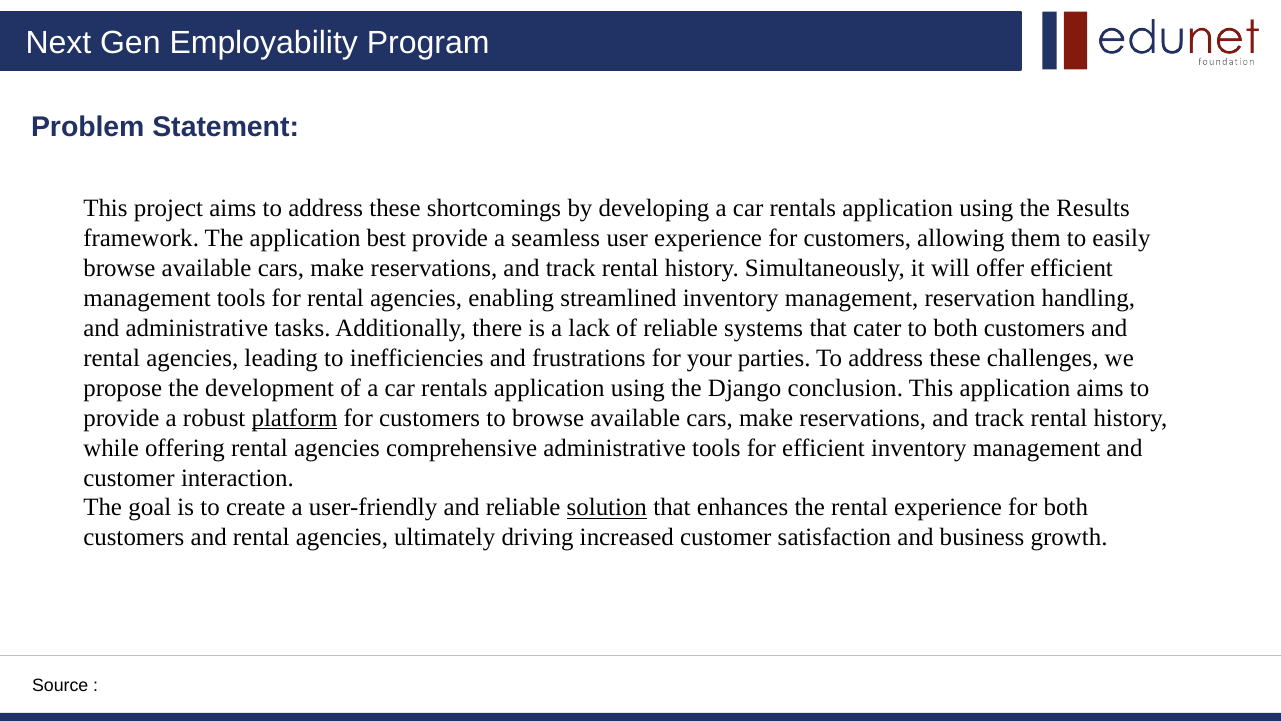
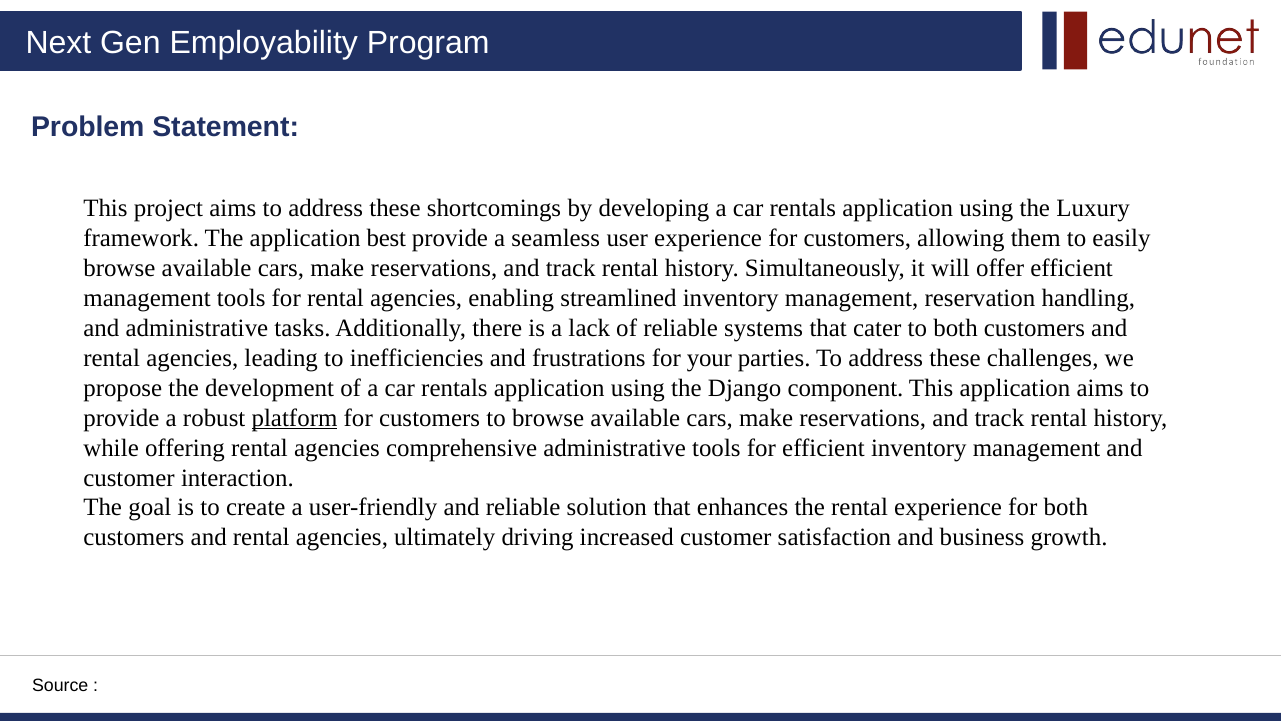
Results: Results -> Luxury (1093, 208)
conclusion: conclusion -> component (845, 388)
solution underline: present -> none (607, 507)
